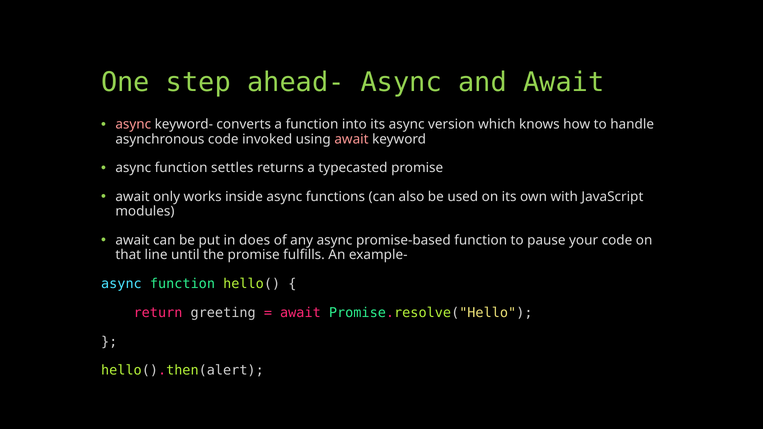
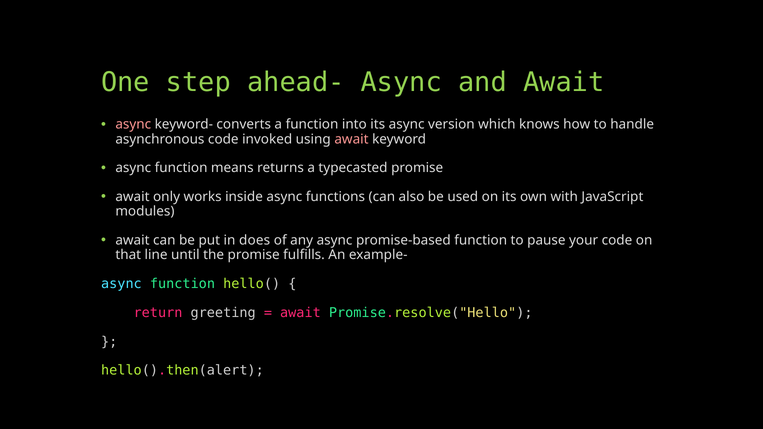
settles: settles -> means (232, 168)
